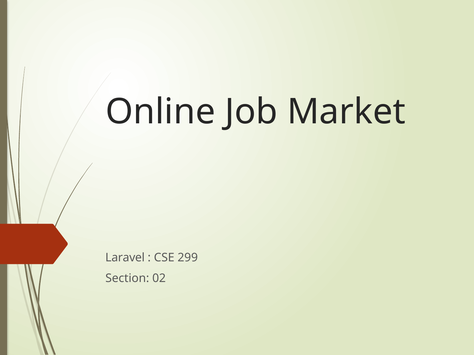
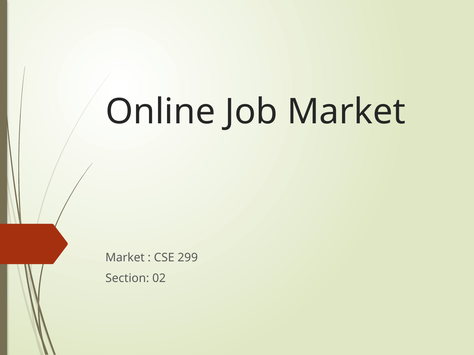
Laravel: Laravel -> Market (125, 258)
